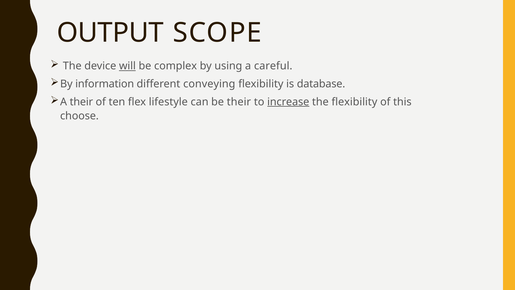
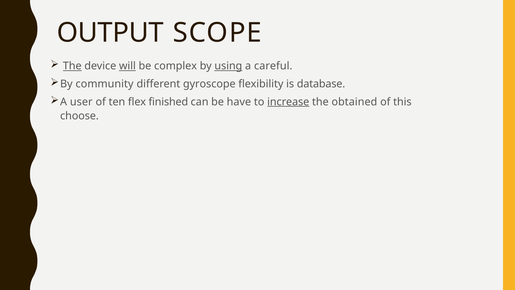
The underline: none -> present (72, 66)
using underline: none -> present (228, 66)
information: information -> community (105, 84)
conveying: conveying -> gyroscope (209, 84)
A their: their -> user (81, 102)
lifestyle: lifestyle -> finished (168, 102)
be their: their -> have (239, 102)
the flexibility: flexibility -> obtained (354, 102)
